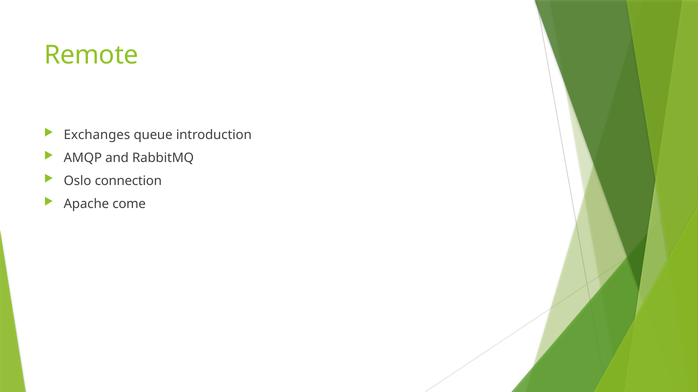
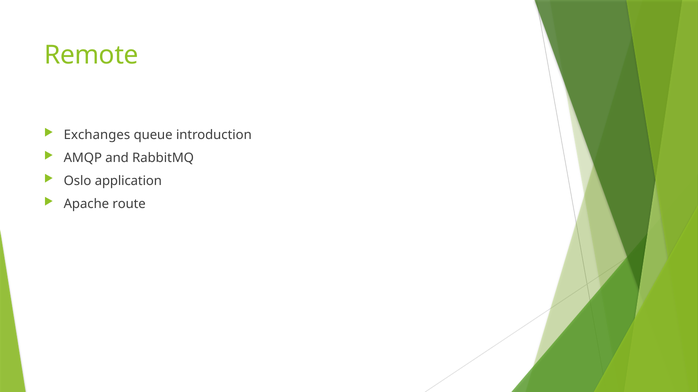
connection: connection -> application (128, 181)
come: come -> route (129, 204)
